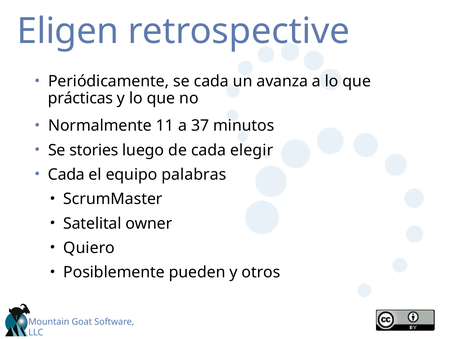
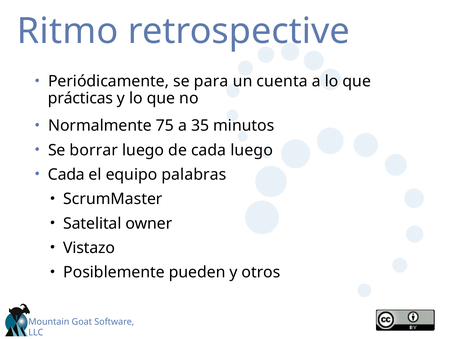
Eligen: Eligen -> Ritmo (68, 31)
se cada: cada -> para (211, 81)
avanza: avanza -> cuenta (282, 81)
11: 11 -> 75 (165, 126)
37: 37 -> 35 (200, 126)
stories: stories -> borrar (94, 150)
cada elegir: elegir -> luego (252, 150)
Quiero: Quiero -> Vistazo (89, 248)
